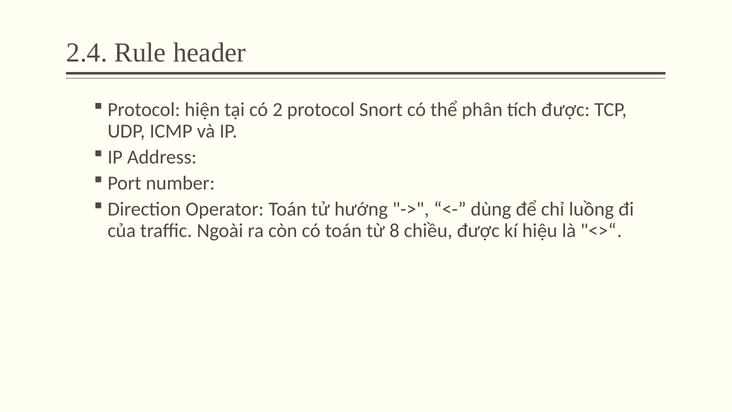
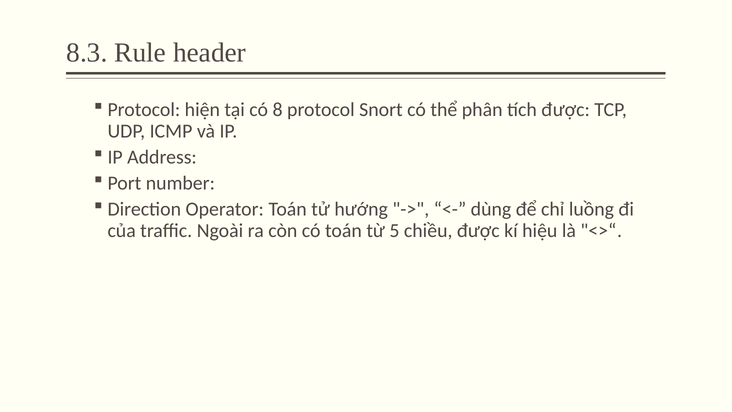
2.4: 2.4 -> 8.3 (87, 53)
2: 2 -> 8 (278, 109)
8: 8 -> 5 (394, 230)
